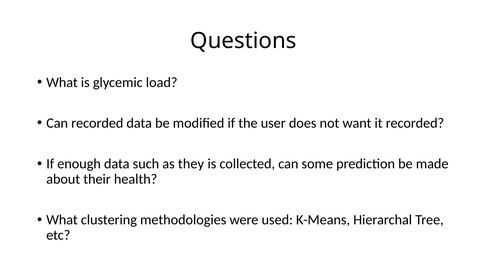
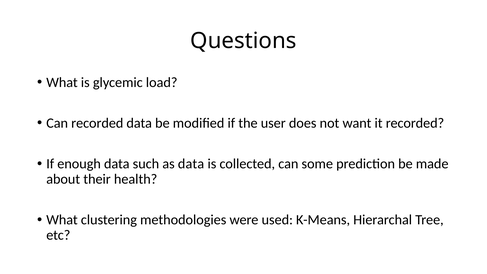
as they: they -> data (191, 164)
